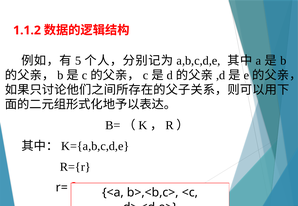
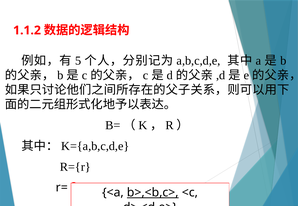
b>,<b,c> underline: none -> present (153, 193)
